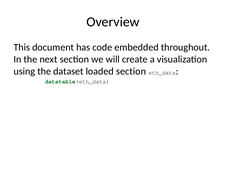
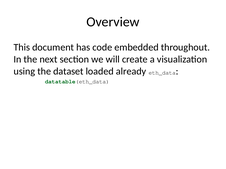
loaded section: section -> already (131, 72)
